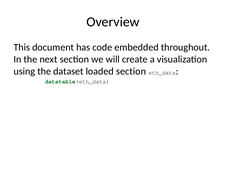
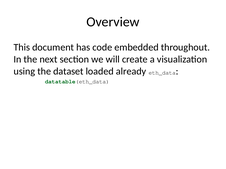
loaded section: section -> already (131, 72)
